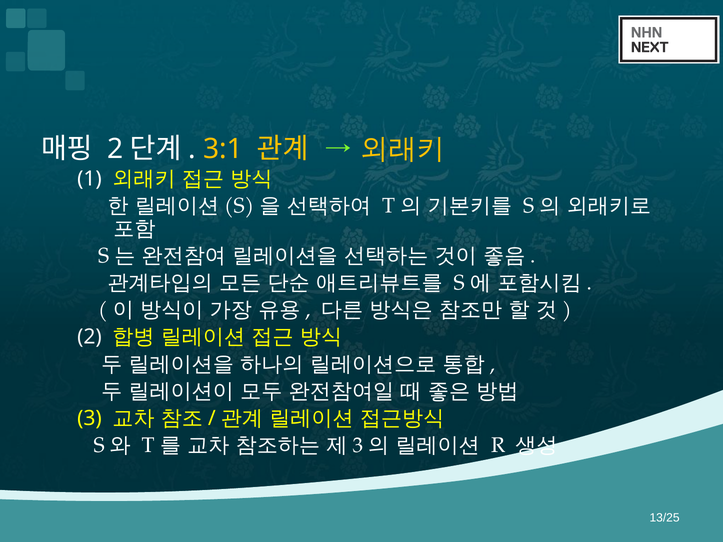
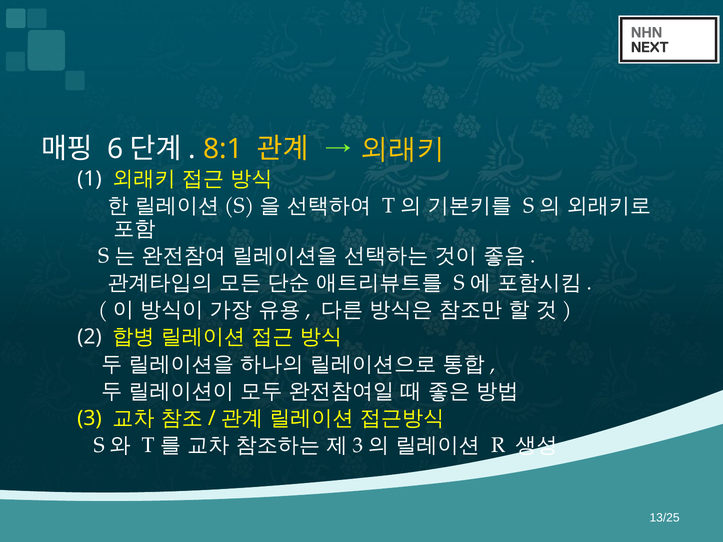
2: 2 -> 6 (115, 149)
3:1: 3:1 -> 8:1 (223, 149)
